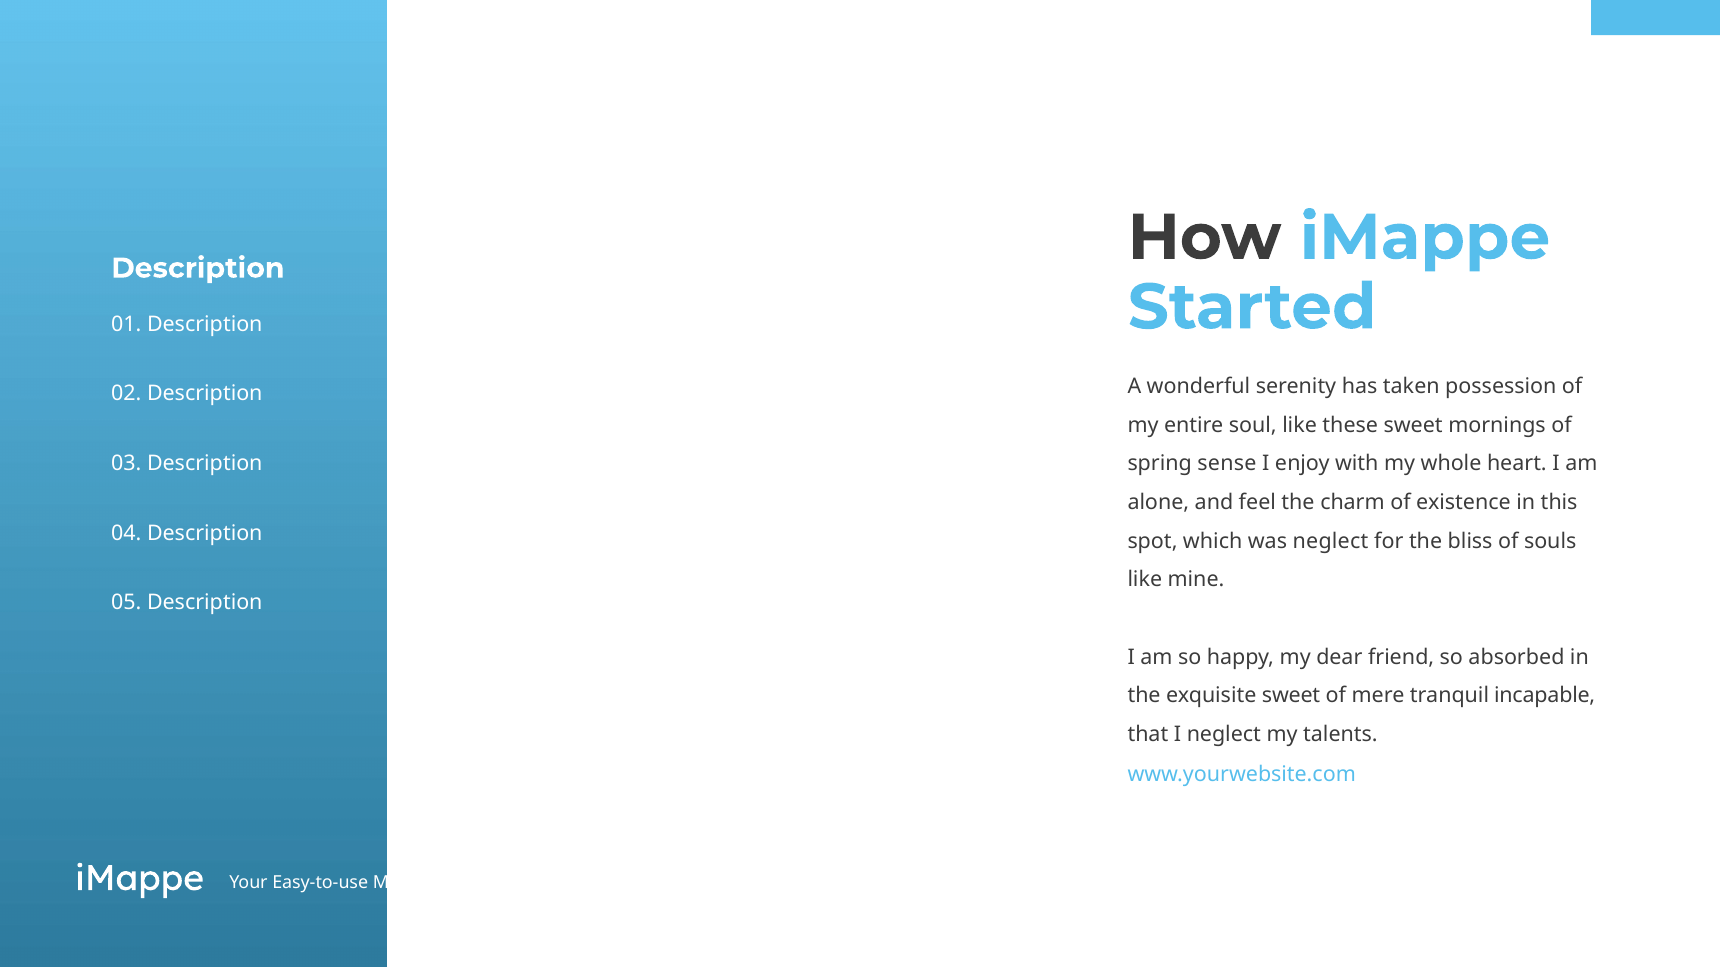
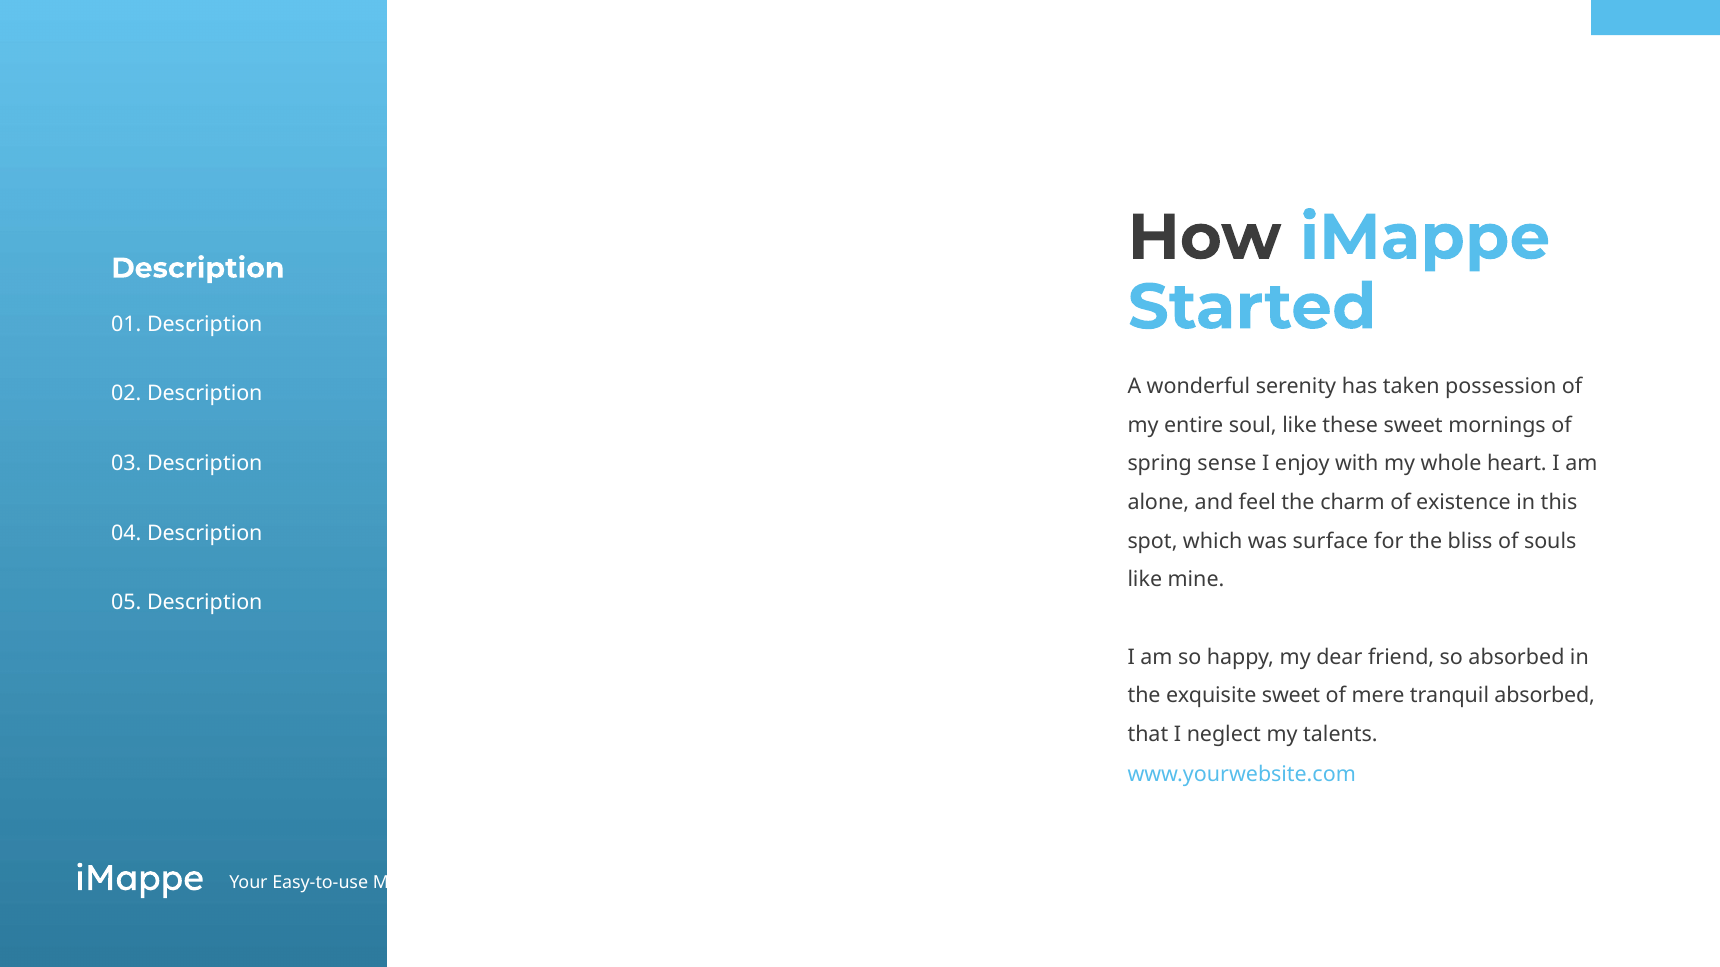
was neglect: neglect -> surface (1331, 541)
tranquil incapable: incapable -> absorbed (1545, 696)
